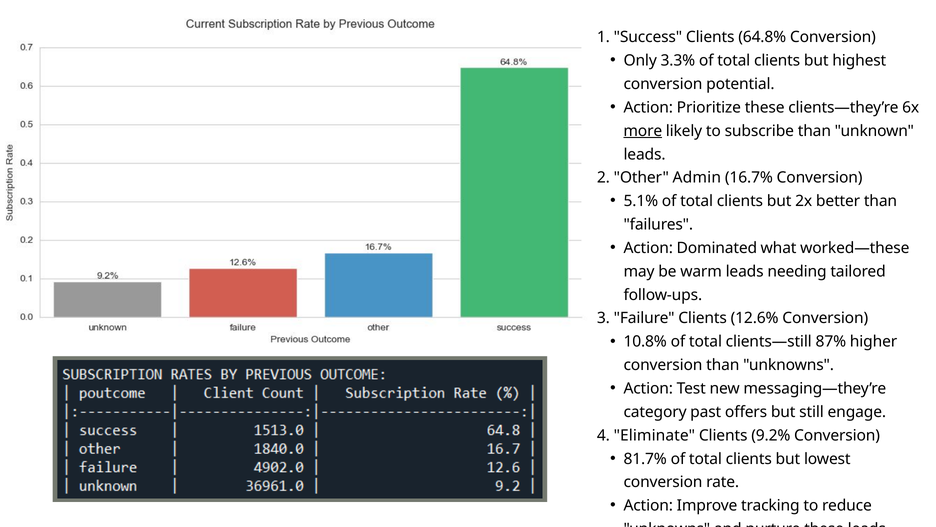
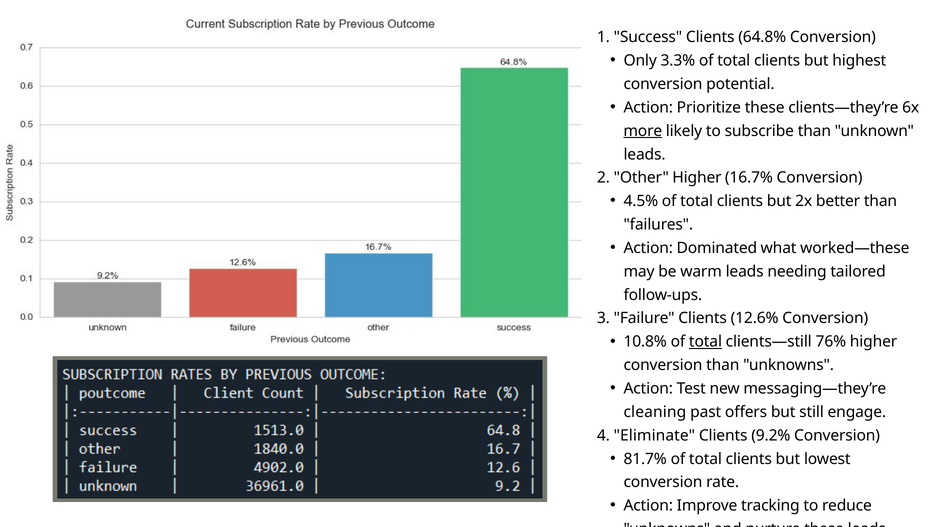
Other Admin: Admin -> Higher (697, 178)
5.1%: 5.1% -> 4.5% (641, 201)
total underline: none -> present (706, 341)
87%: 87% -> 76% (831, 341)
category: category -> cleaning (655, 412)
